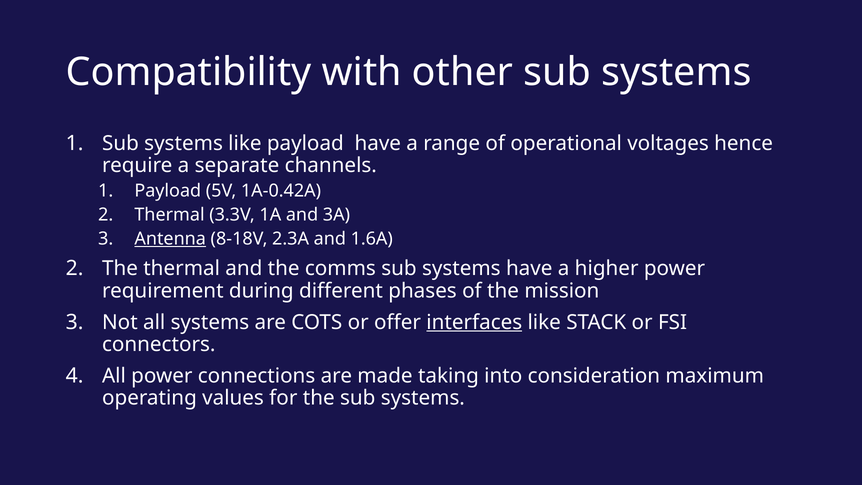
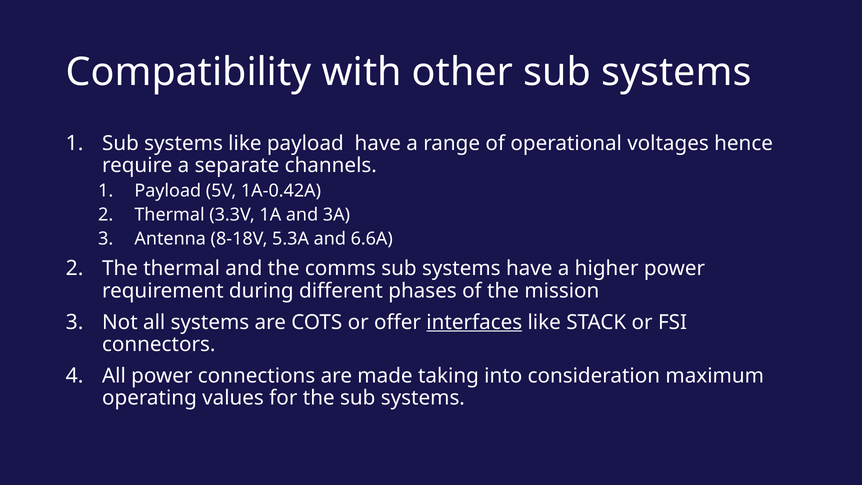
Antenna underline: present -> none (170, 239)
2.3A: 2.3A -> 5.3A (291, 239)
1.6A: 1.6A -> 6.6A (372, 239)
